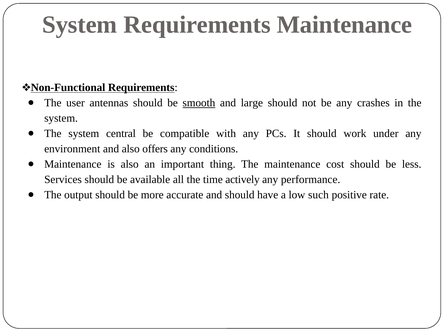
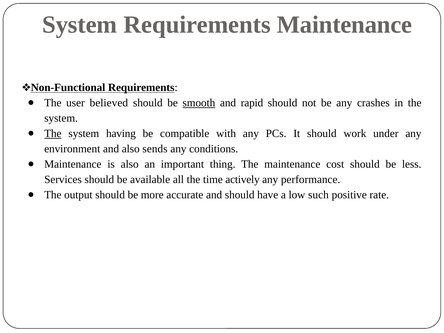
antennas: antennas -> believed (109, 103)
large: large -> rapid (252, 103)
The underline: none -> present (53, 134)
central: central -> having (121, 134)
offers: offers -> sends (155, 149)
